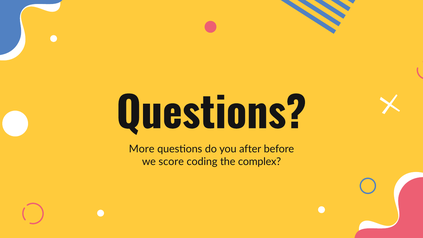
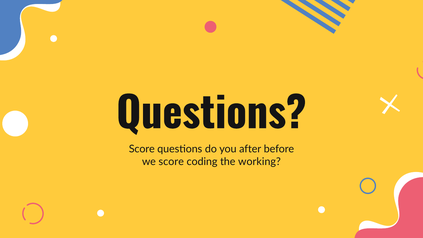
More: More -> Score (142, 149)
complex: complex -> working (259, 162)
